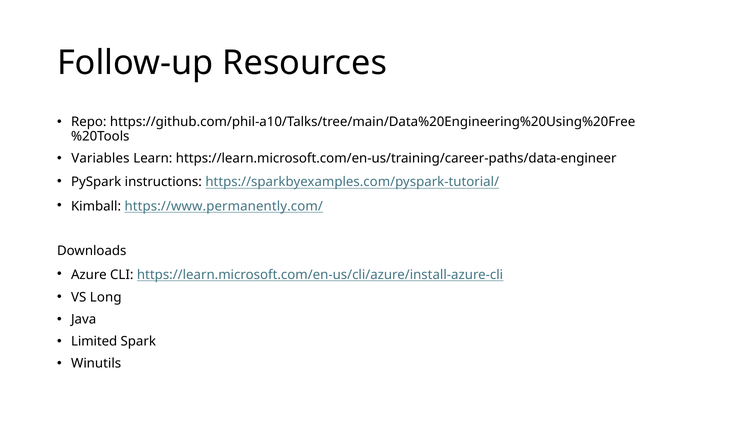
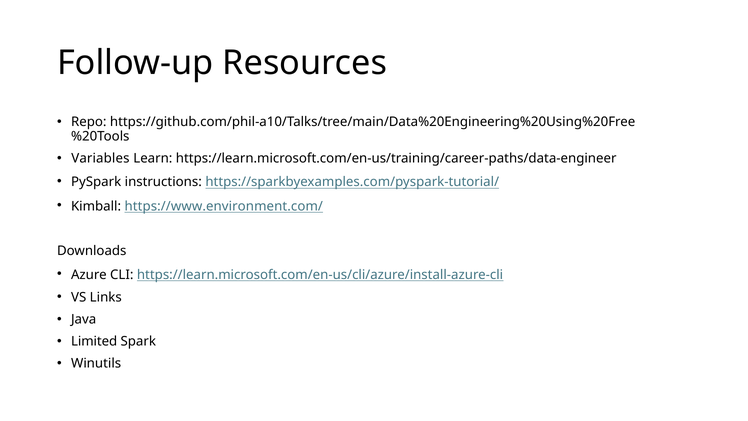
https://www.permanently.com/: https://www.permanently.com/ -> https://www.environment.com/ (224, 206)
Long: Long -> Links (106, 297)
